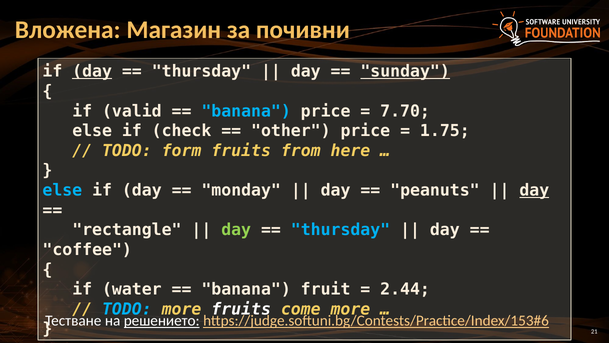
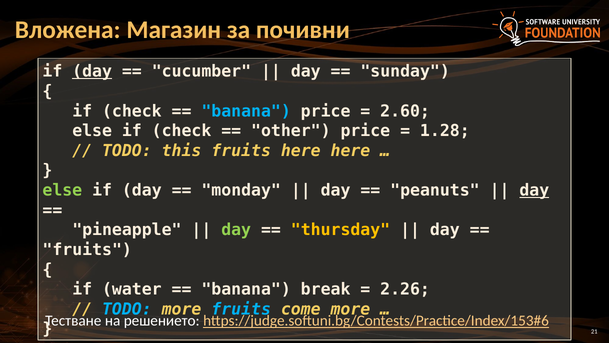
thursday: thursday -> cucumber (201, 71)
sunday underline: present -> none (405, 71)
valid: valid -> check (132, 111)
7.70: 7.70 -> 2.60 (405, 111)
1.75: 1.75 -> 1.28 (445, 131)
form: form -> this (182, 151)
fruits from: from -> here (301, 151)
else colour: light blue -> light green (62, 190)
rectangle: rectangle -> pineapple (127, 230)
thursday colour: light blue -> yellow (341, 230)
coffee: coffee -> fruits (87, 250)
fruit: fruit -> break (326, 289)
2.44: 2.44 -> 2.26 (405, 289)
fruits colour: white -> light blue (241, 309)
решението underline: present -> none (162, 321)
